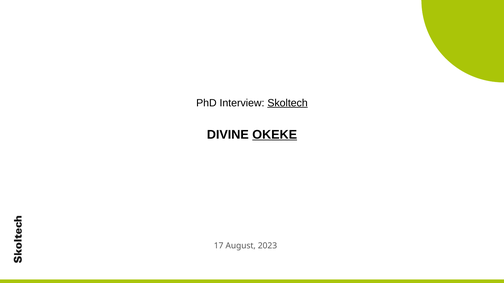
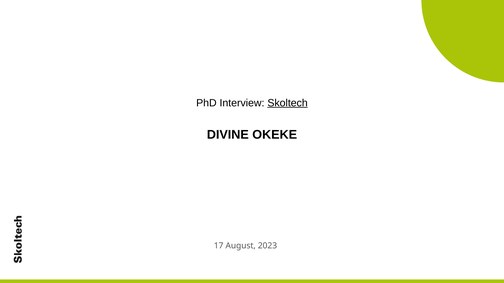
OKEKE underline: present -> none (275, 135)
